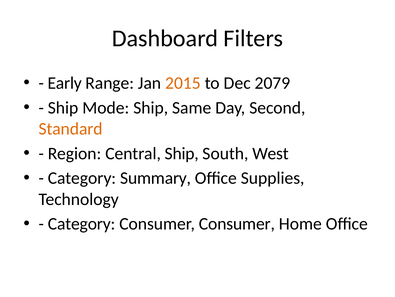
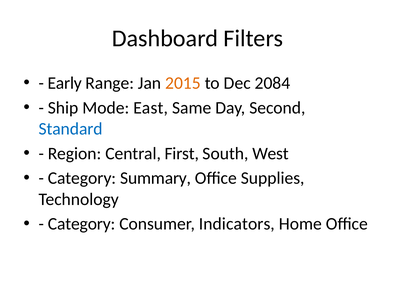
2079: 2079 -> 2084 (272, 83)
Mode Ship: Ship -> East (151, 107)
Standard colour: orange -> blue (71, 129)
Central Ship: Ship -> First (182, 153)
Consumer Consumer: Consumer -> Indicators (237, 223)
